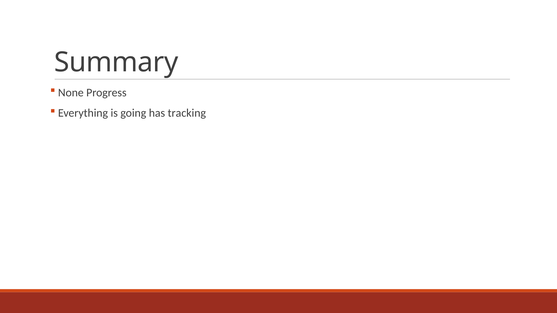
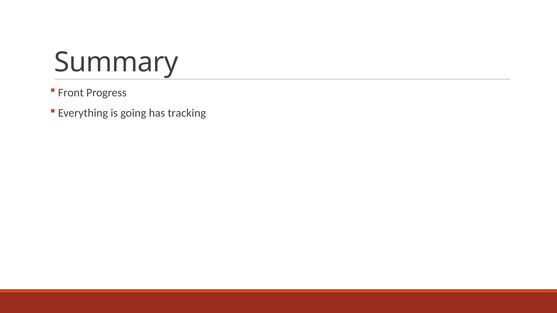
None: None -> Front (71, 93)
